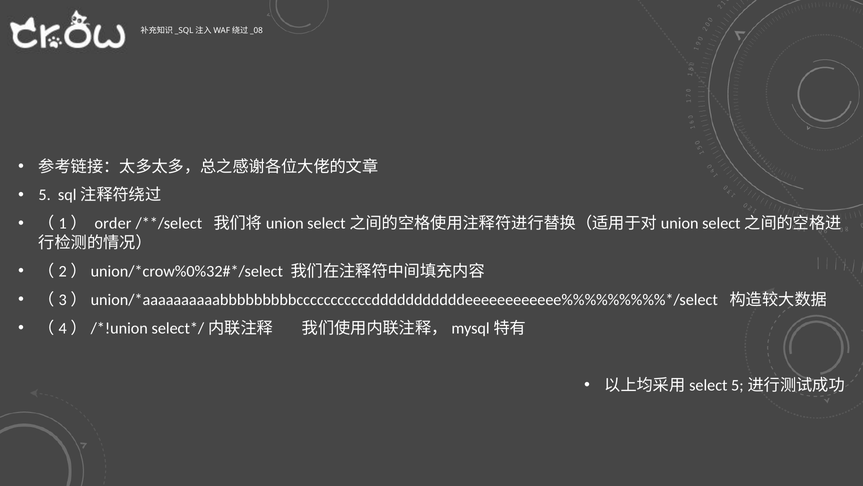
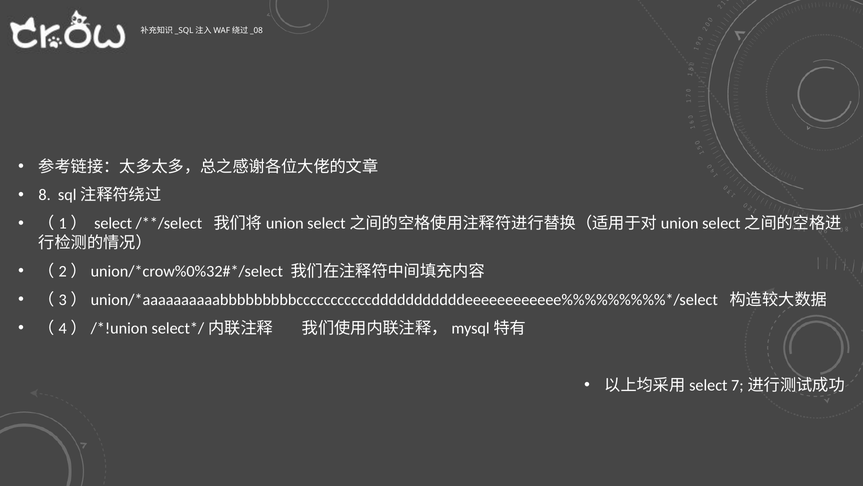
5: 5 -> 8 (45, 195)
order: order -> select (113, 223)
5: 5 -> 7 (737, 385)
